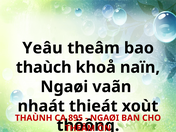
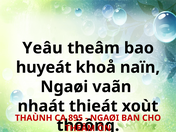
thaùch: thaùch -> huyeát (44, 67)
